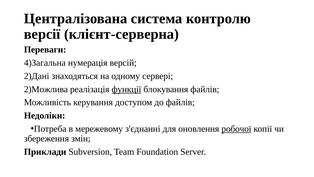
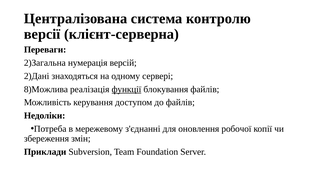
4)Загальна: 4)Загальна -> 2)Загальна (45, 63)
2)Можлива: 2)Можлива -> 8)Можлива (46, 89)
робочої underline: present -> none (236, 128)
